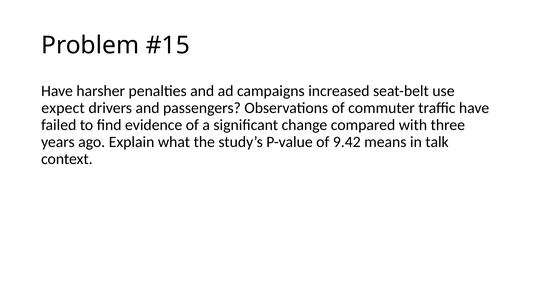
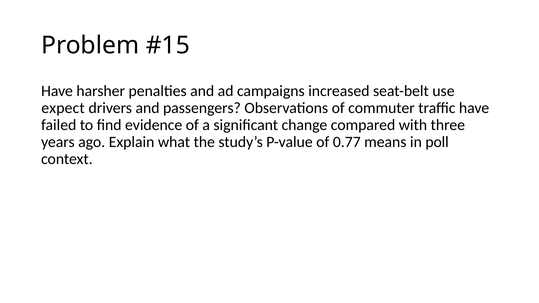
9.42: 9.42 -> 0.77 (347, 142)
talk: talk -> poll (437, 142)
